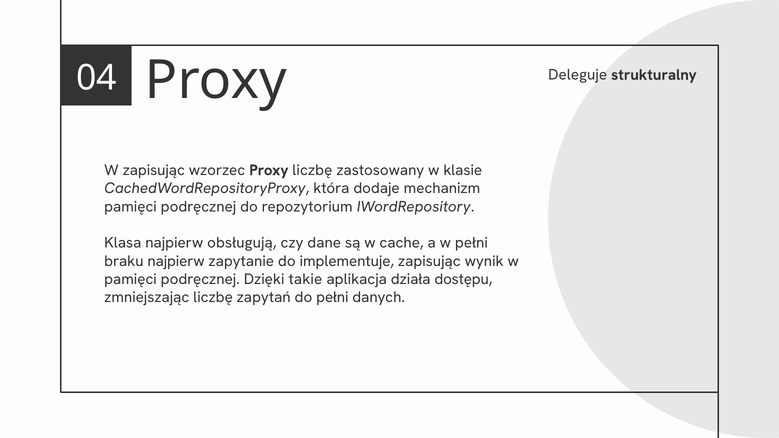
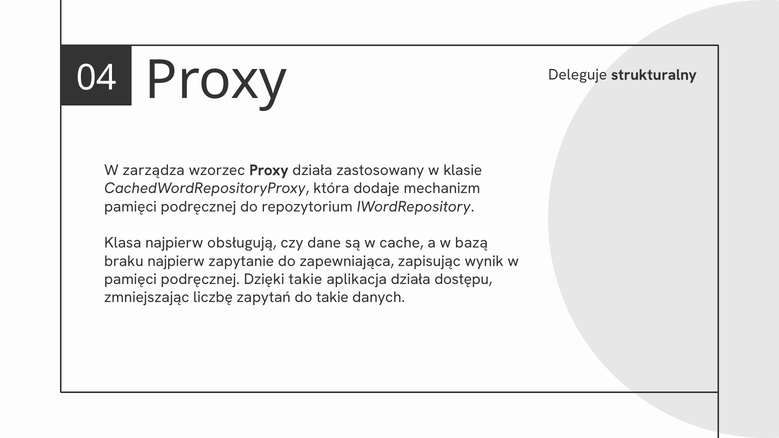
W zapisując: zapisując -> zarządza (154, 170)
Proxy liczbę: liczbę -> działa (312, 170)
w pełni: pełni -> bazą (471, 243)
implementuje: implementuje -> zapewniająca (347, 261)
do pełni: pełni -> takie (332, 298)
